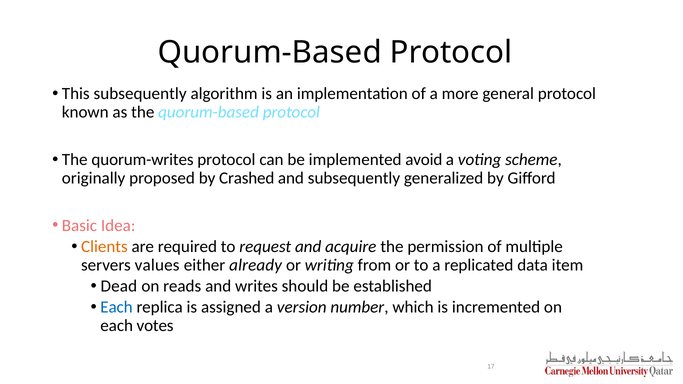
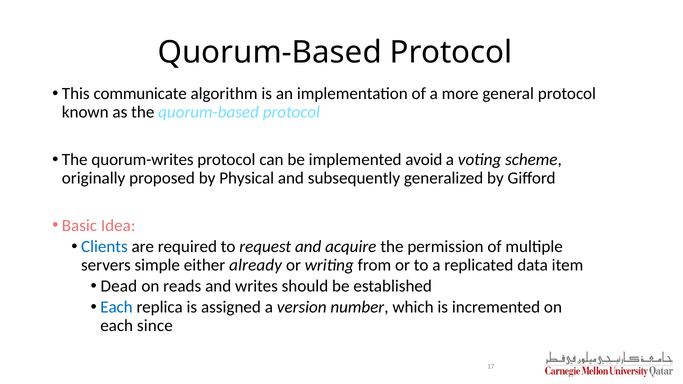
This subsequently: subsequently -> communicate (140, 94)
Crashed: Crashed -> Physical (247, 178)
Clients colour: orange -> blue (104, 247)
values: values -> simple (157, 265)
votes: votes -> since (155, 326)
